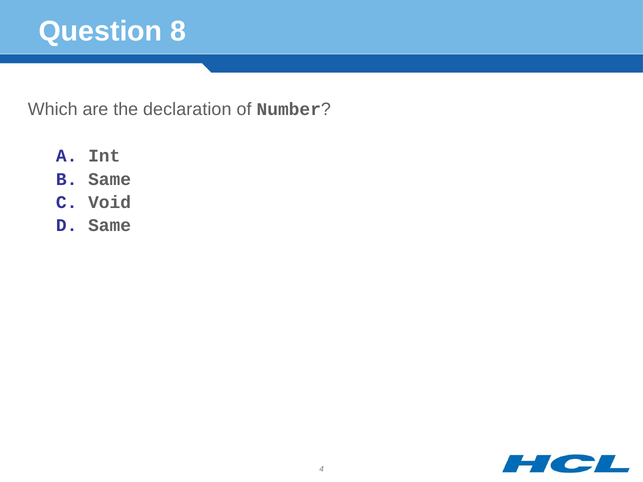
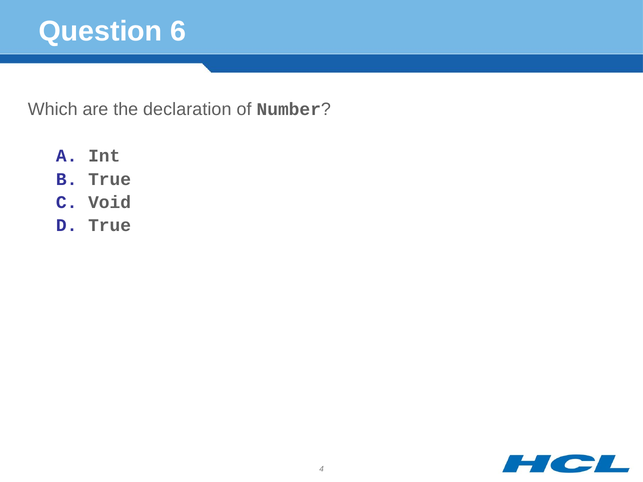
8: 8 -> 6 (178, 31)
Same: Same -> True (110, 179)
Same: Same -> True (110, 226)
